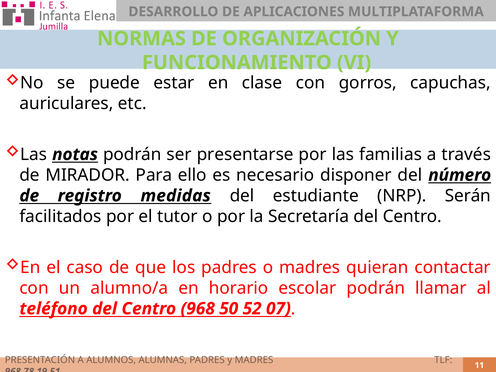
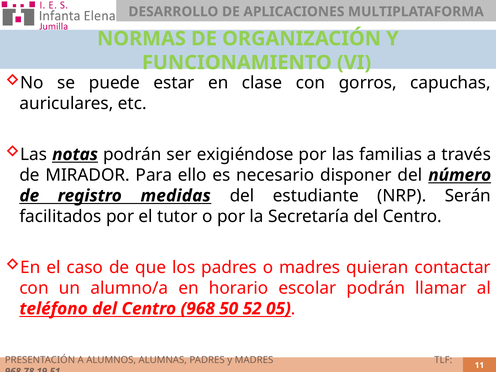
presentarse: presentarse -> exigiéndose (245, 154)
07: 07 -> 05 (278, 309)
